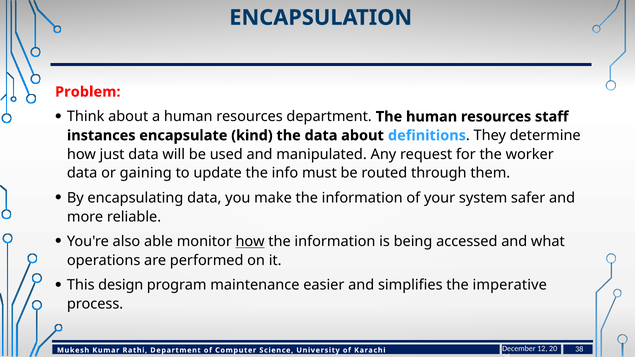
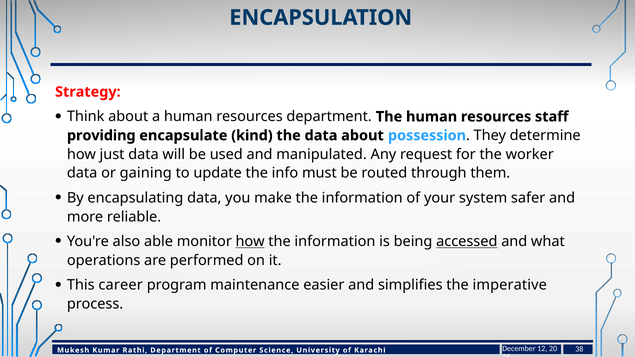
Problem: Problem -> Strategy (88, 92)
instances: instances -> providing (101, 136)
definitions: definitions -> possession (427, 136)
accessed underline: none -> present (467, 242)
design: design -> career (121, 285)
